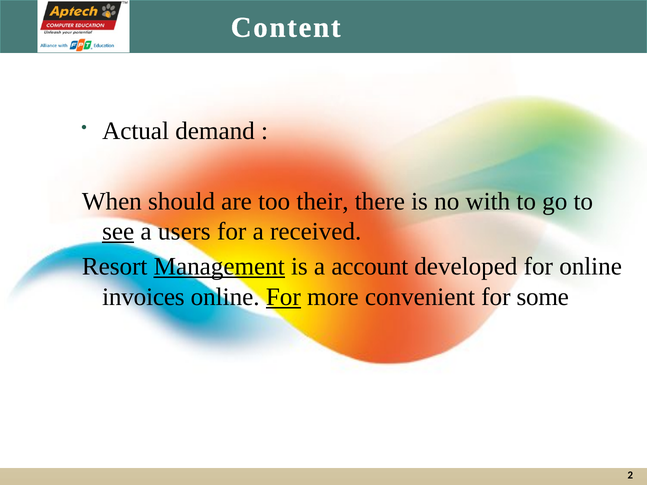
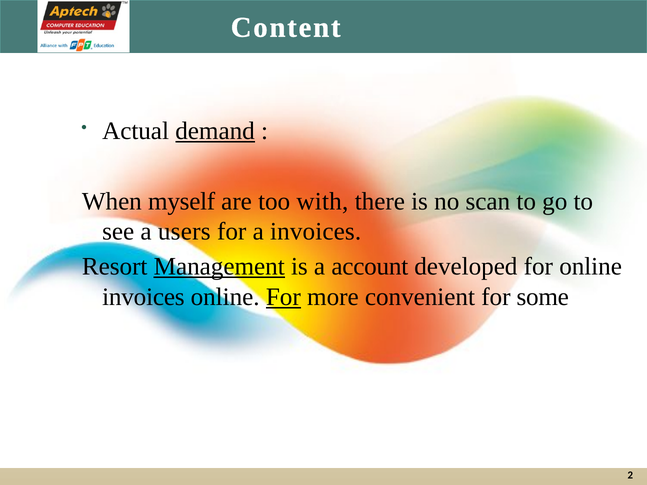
demand underline: none -> present (215, 131)
should: should -> myself (182, 201)
their: their -> with (322, 201)
with: with -> scan (488, 201)
see underline: present -> none (118, 232)
a received: received -> invoices (316, 232)
